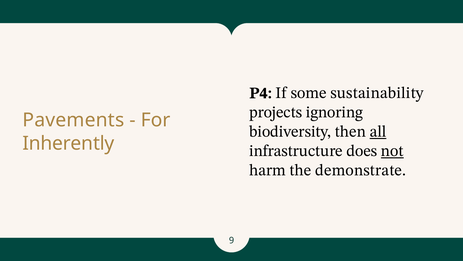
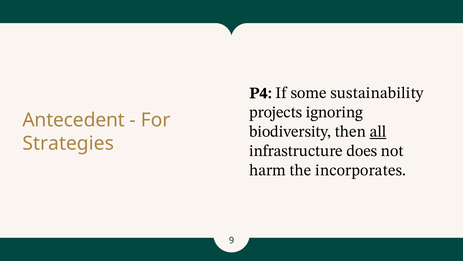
Pavements: Pavements -> Antecedent (74, 120)
Inherently: Inherently -> Strategies (68, 143)
not underline: present -> none (392, 151)
demonstrate: demonstrate -> incorporates (361, 170)
